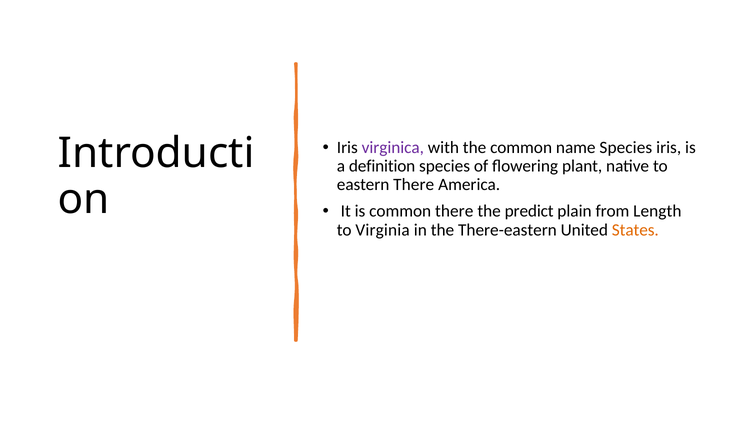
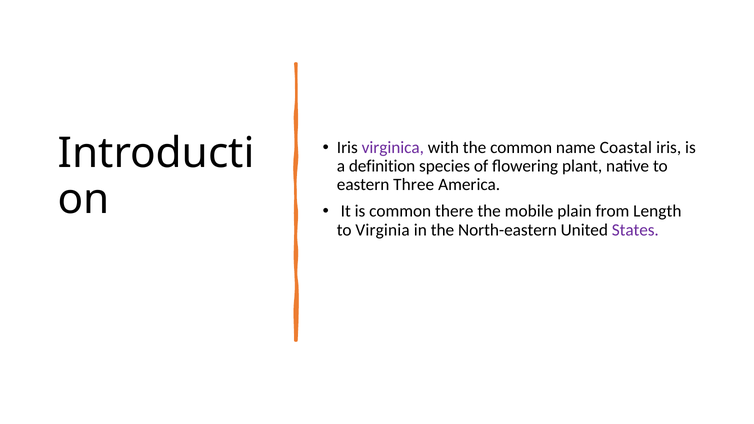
name Species: Species -> Coastal (626, 148)
eastern There: There -> Three (414, 185)
predict: predict -> mobile (529, 211)
There-eastern: There-eastern -> North-eastern (507, 230)
States colour: orange -> purple (635, 230)
